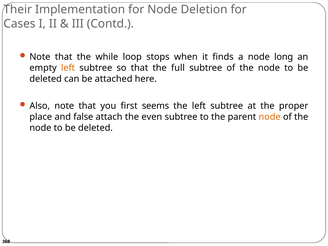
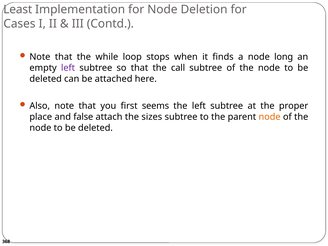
Their: Their -> Least (18, 10)
left colour: orange -> purple (68, 68)
full: full -> call (178, 68)
even: even -> sizes (152, 117)
